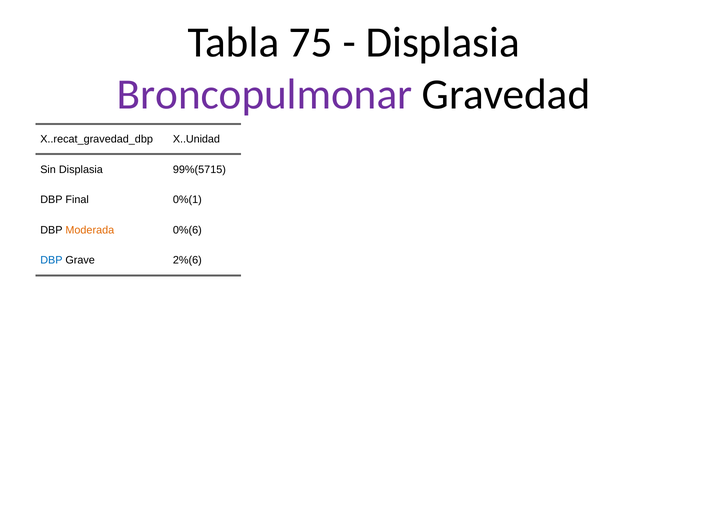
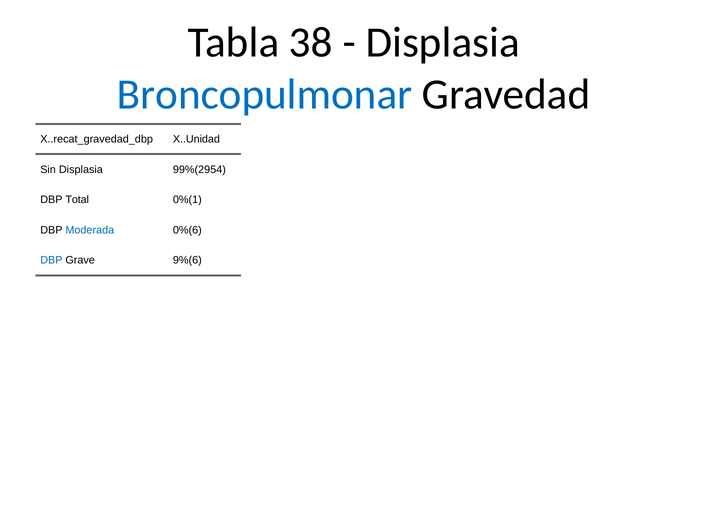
75: 75 -> 38 (311, 43)
Broncopulmonar colour: purple -> blue (265, 94)
99%(5715: 99%(5715 -> 99%(2954 (199, 169)
Final: Final -> Total (77, 200)
Moderada colour: orange -> blue (90, 230)
2%(6: 2%(6 -> 9%(6 (187, 260)
